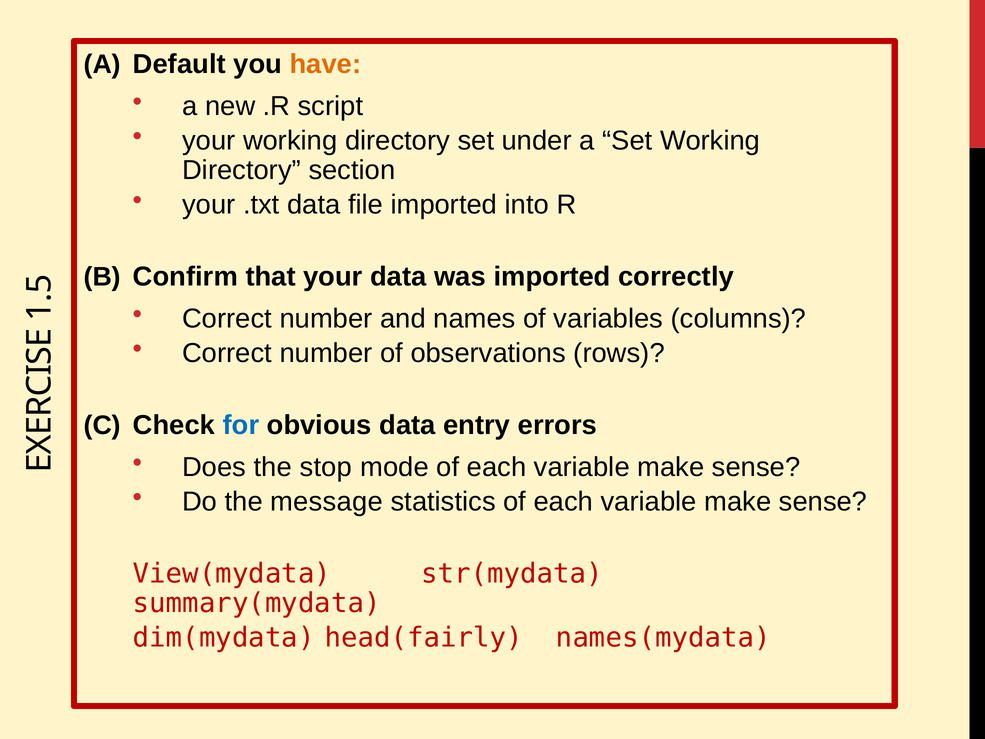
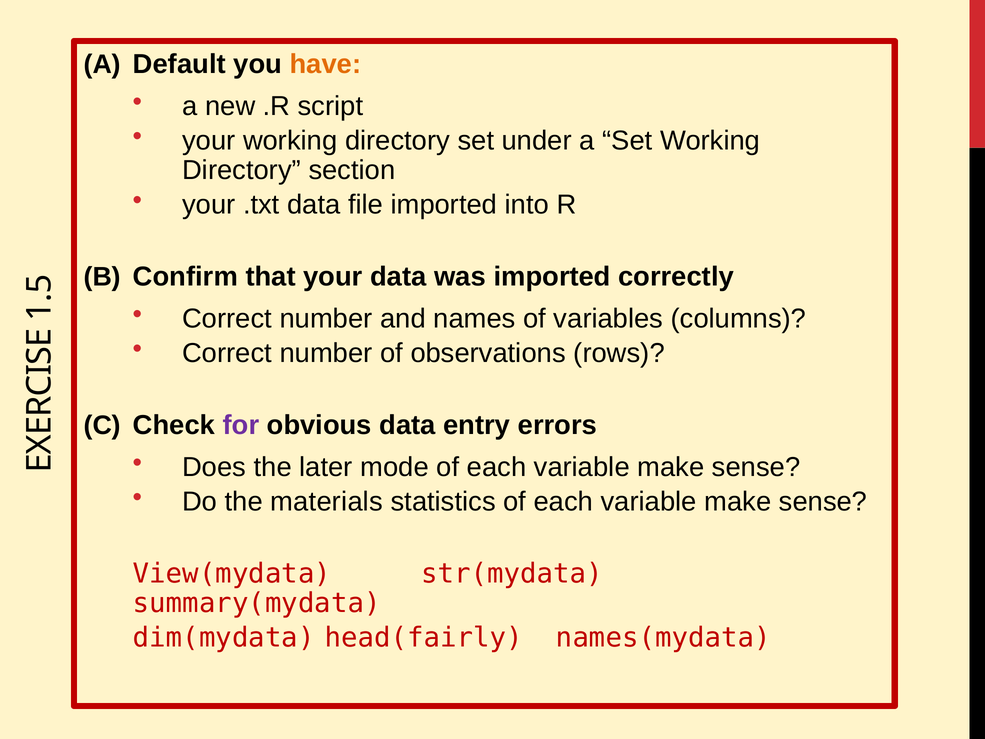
for colour: blue -> purple (241, 425)
stop: stop -> later (326, 467)
message: message -> materials (327, 501)
